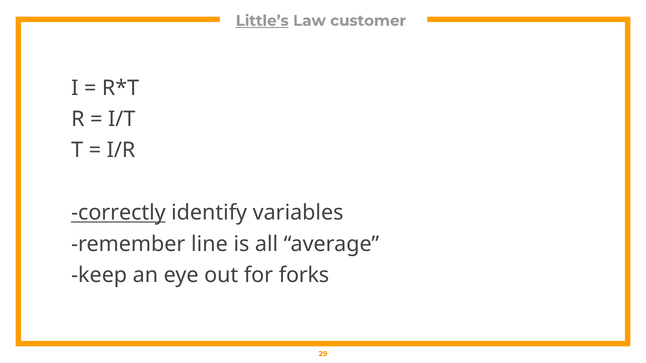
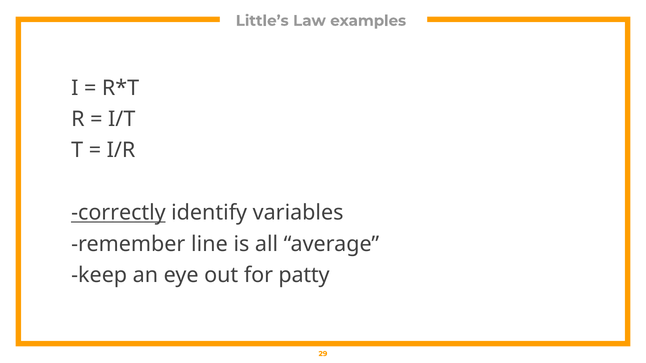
Little’s underline: present -> none (262, 21)
customer: customer -> examples (368, 21)
forks: forks -> patty (304, 275)
